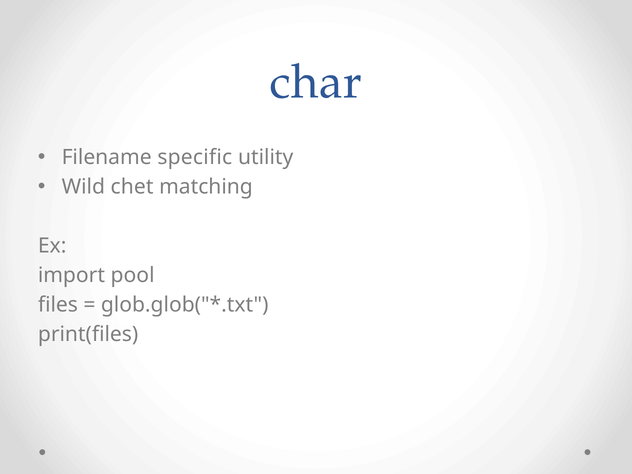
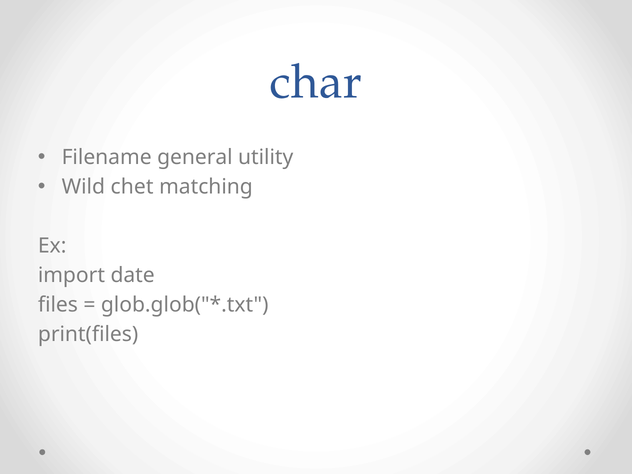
specific: specific -> general (195, 157)
pool: pool -> date (133, 275)
